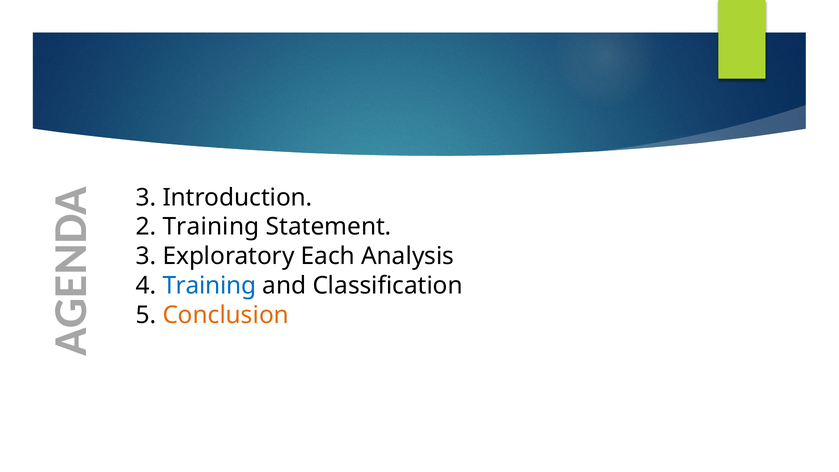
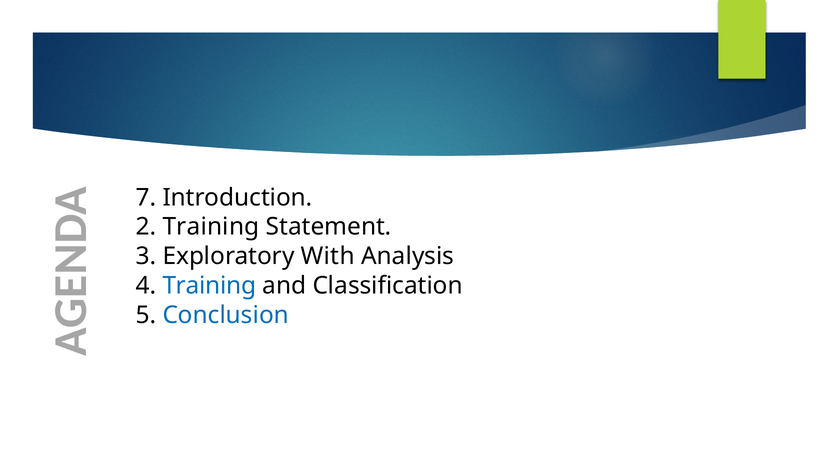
3: 3 -> 7 (146, 197)
Each: Each -> With (328, 256)
Conclusion colour: orange -> blue (226, 315)
